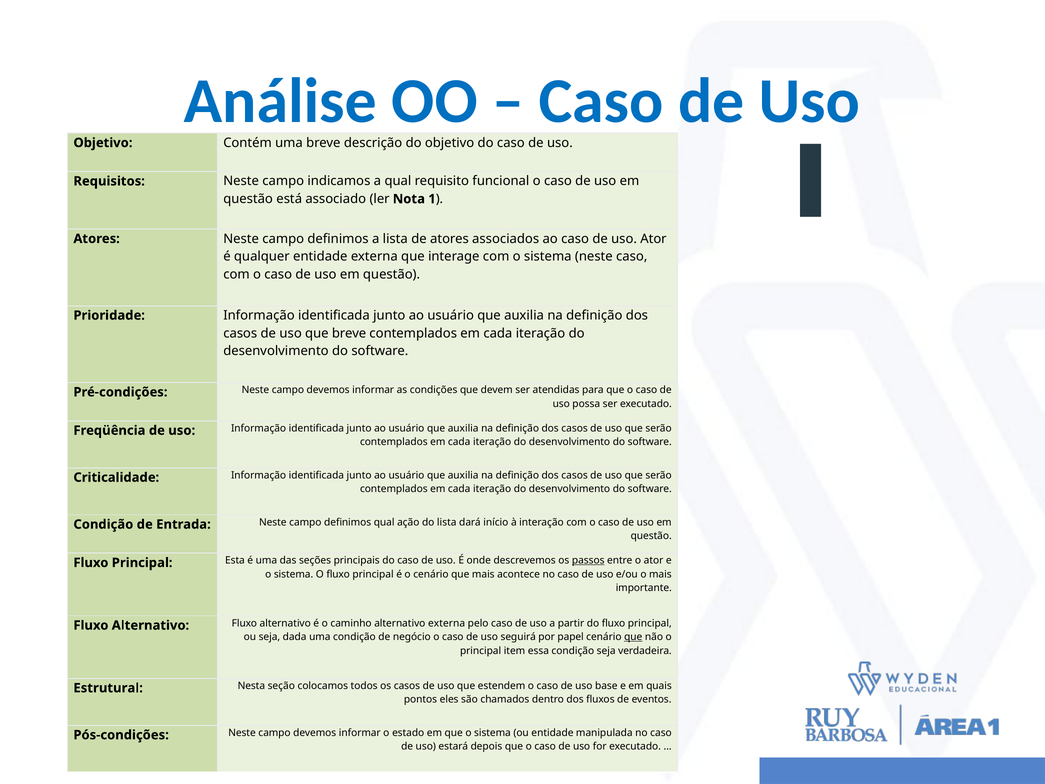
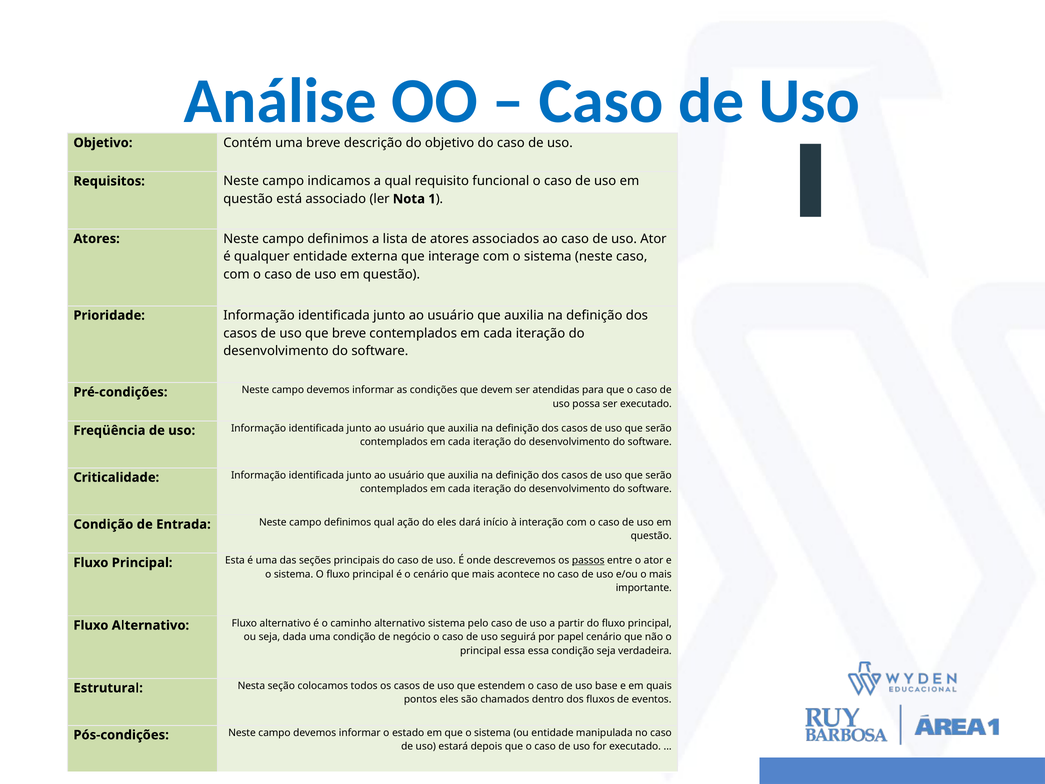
do lista: lista -> eles (447, 522)
alternativo externa: externa -> sistema (447, 623)
que underline: present -> none (633, 637)
principal item: item -> essa (514, 650)
